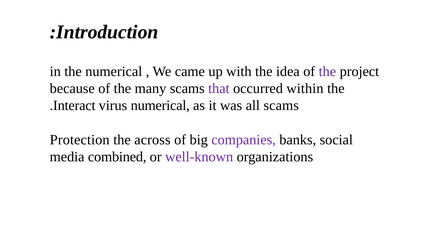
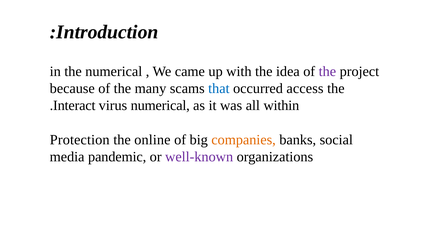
that colour: purple -> blue (219, 89)
within: within -> access (305, 89)
all scams: scams -> within (281, 106)
across: across -> online (152, 140)
companies colour: purple -> orange (244, 140)
combined: combined -> pandemic (117, 157)
